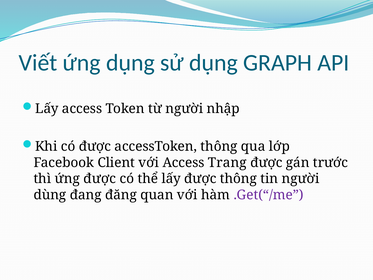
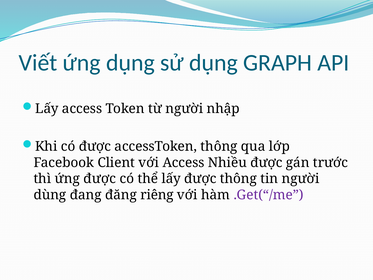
Trang: Trang -> Nhiều (227, 162)
quan: quan -> riêng (157, 195)
